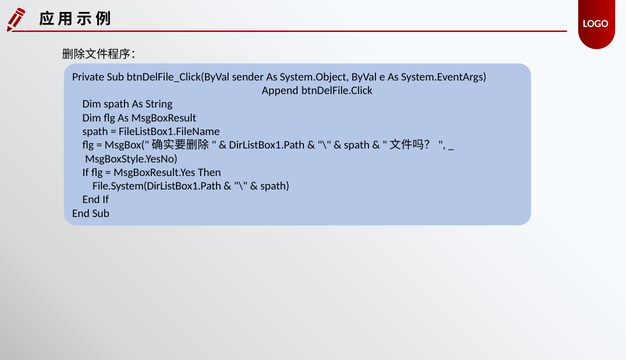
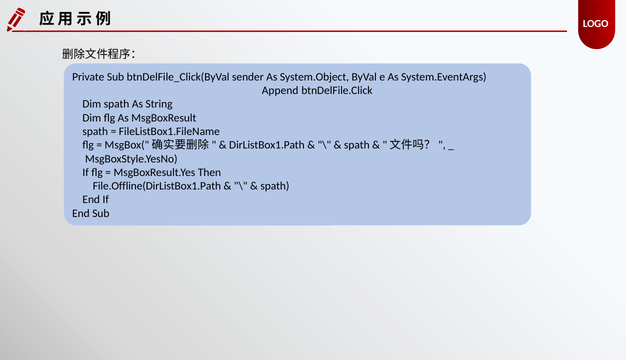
File.System(DirListBox1.Path: File.System(DirListBox1.Path -> File.Offline(DirListBox1.Path (157, 186)
